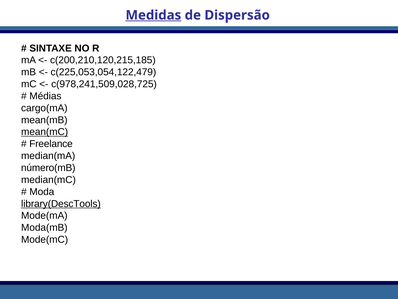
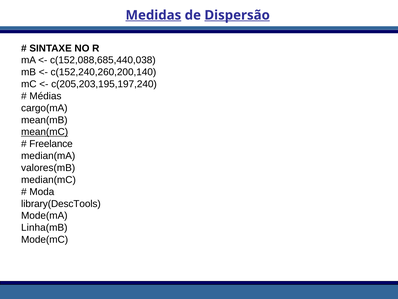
Dispersão underline: none -> present (237, 15)
c(200,210,120,215,185: c(200,210,120,215,185 -> c(152,088,685,440,038 (103, 60)
c(225,053,054,122,479: c(225,053,054,122,479 -> c(152,240,260,200,140 (103, 72)
c(978,241,509,028,725: c(978,241,509,028,725 -> c(205,203,195,197,240 (104, 84)
número(mB: número(mB -> valores(mB (48, 168)
library(DescTools underline: present -> none (61, 203)
Moda(mB: Moda(mB -> Linha(mB (44, 227)
